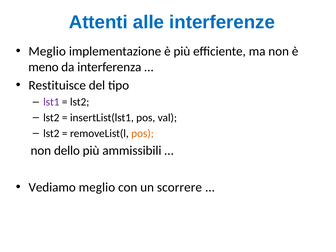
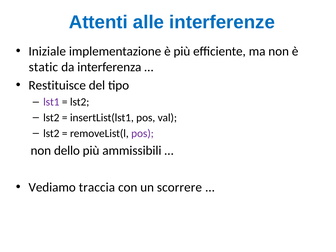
Meglio: Meglio -> Iniziale (47, 51)
meno: meno -> static (43, 67)
pos colour: orange -> purple (142, 133)
Vediamo meglio: meglio -> traccia (97, 187)
